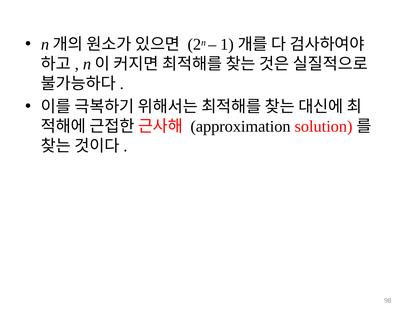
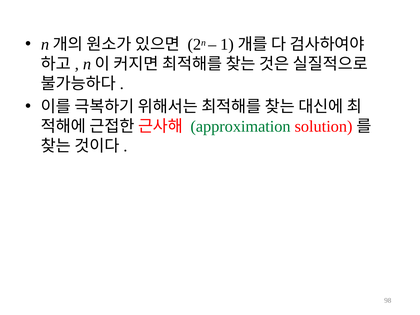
approximation colour: black -> green (241, 126)
